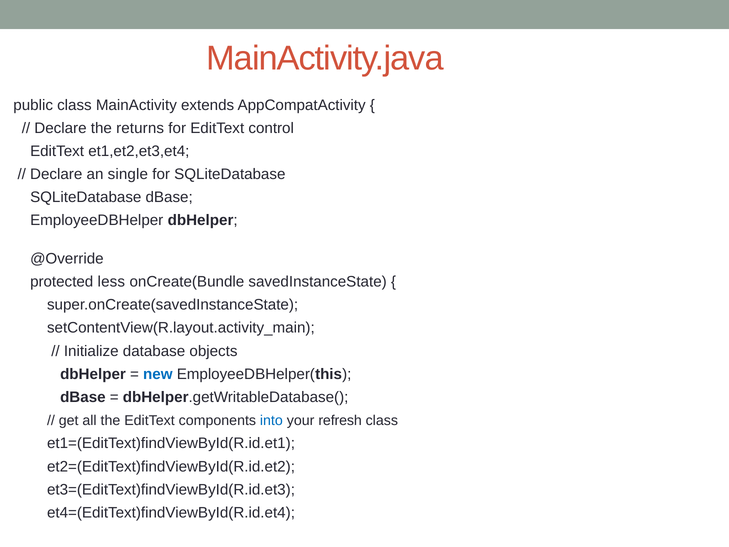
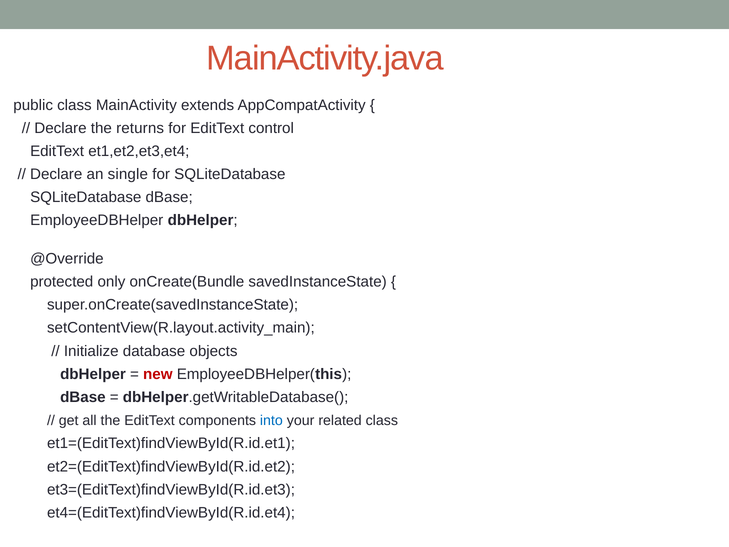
less: less -> only (111, 282)
new colour: blue -> red (158, 374)
refresh: refresh -> related (340, 420)
